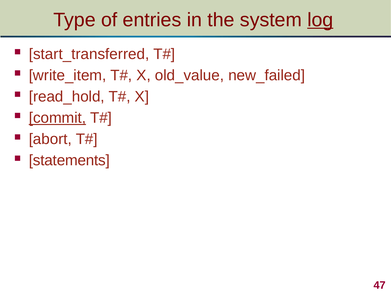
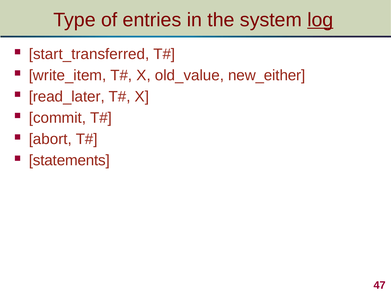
new_failed: new_failed -> new_either (267, 75)
read_hold: read_hold -> read_later (67, 97)
commit underline: present -> none (57, 118)
